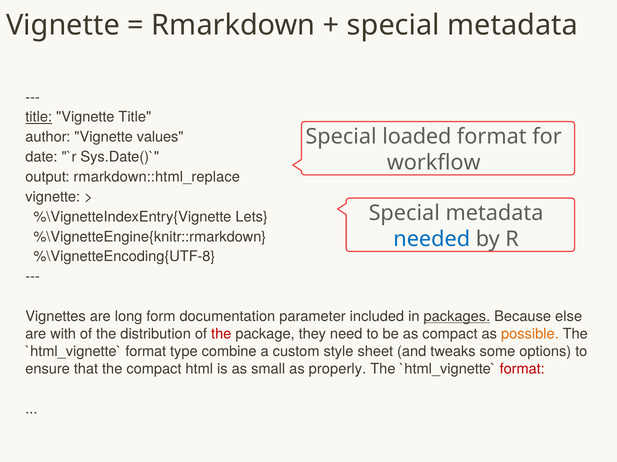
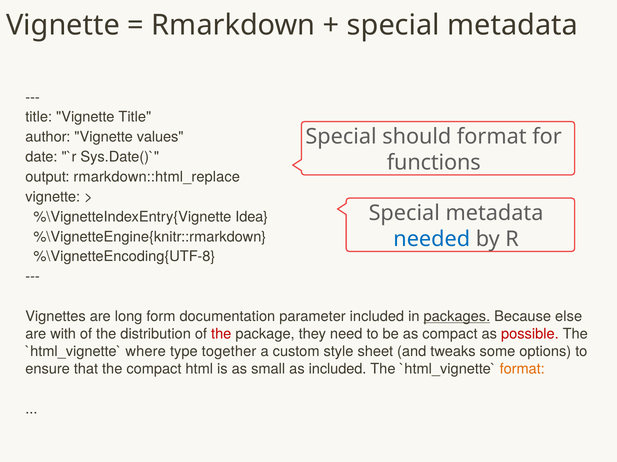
title underline: present -> none (39, 117)
loaded: loaded -> should (417, 137)
workflow: workflow -> functions (434, 163)
Lets: Lets -> Idea (252, 217)
possible colour: orange -> red (530, 335)
format: format -> where (146, 352)
combine: combine -> together (229, 352)
as properly: properly -> included (338, 370)
format colour: red -> orange (522, 370)
